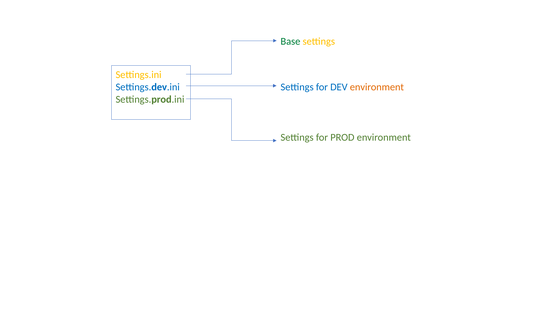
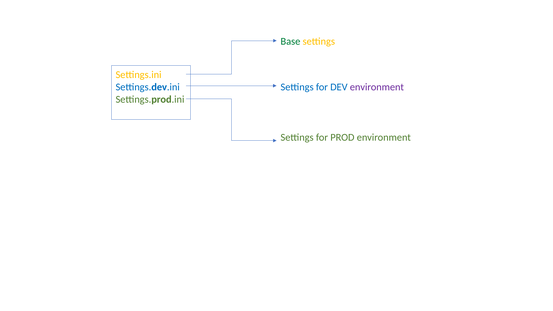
environment colour: orange -> purple (377, 87)
